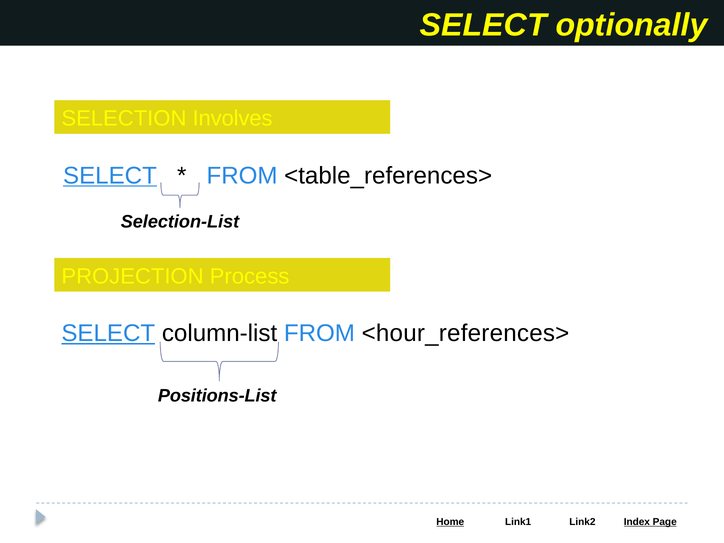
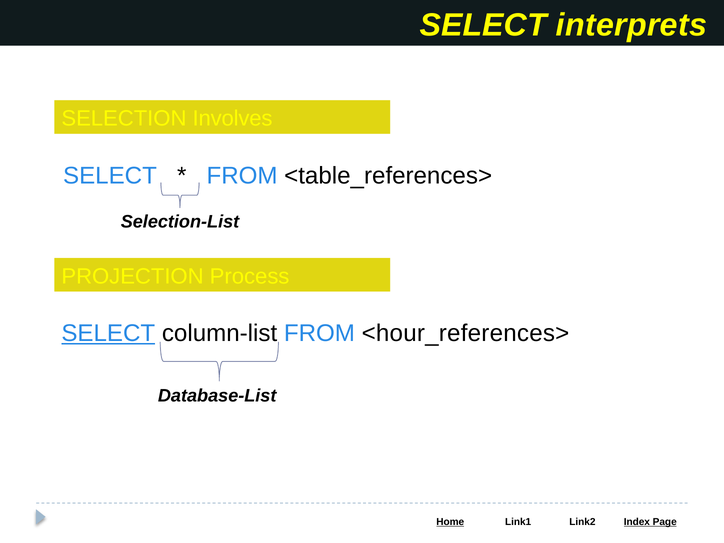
optionally: optionally -> interprets (631, 25)
SELECT underline: present -> none (110, 176)
Positions-List: Positions-List -> Database-List (217, 396)
